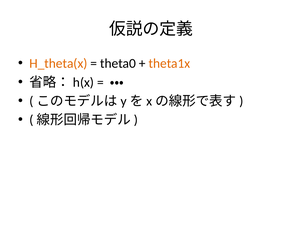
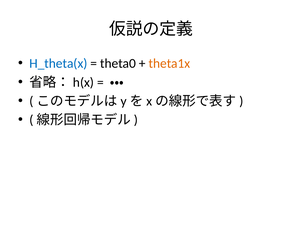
H_theta(x colour: orange -> blue (58, 63)
